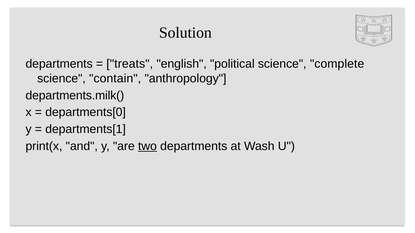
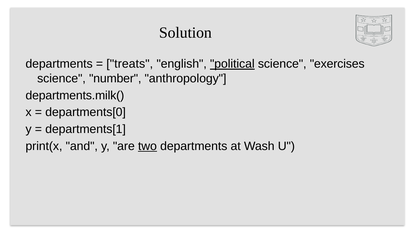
political underline: none -> present (232, 64)
complete: complete -> exercises (337, 64)
contain: contain -> number (115, 79)
